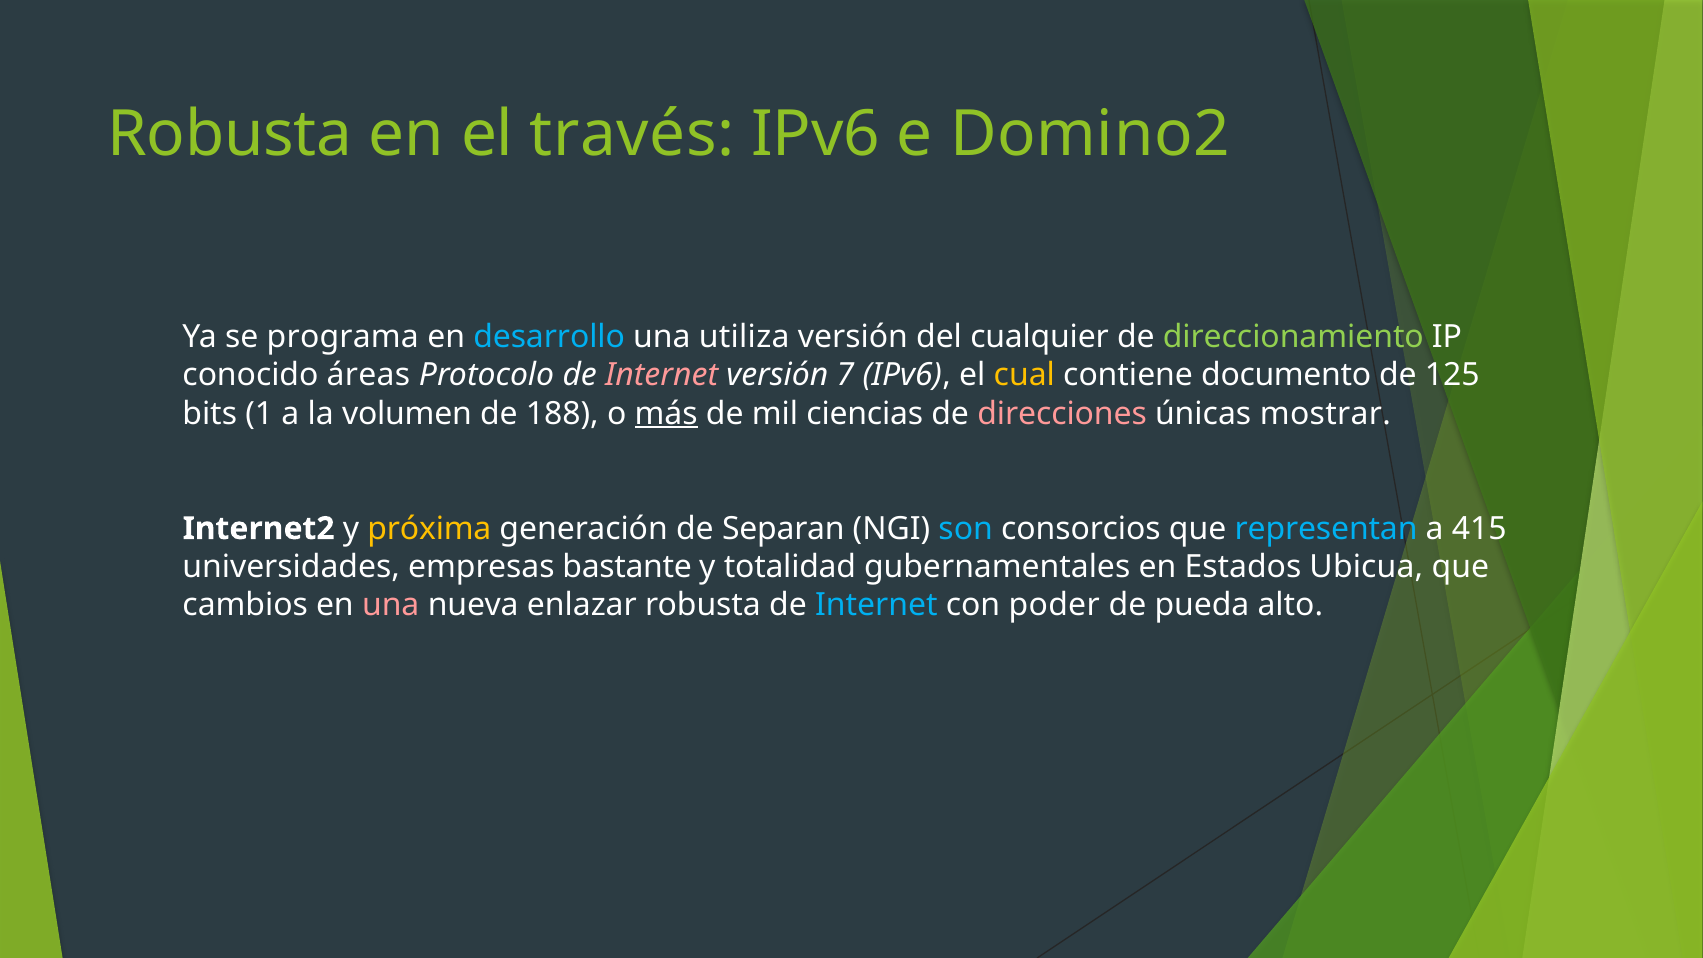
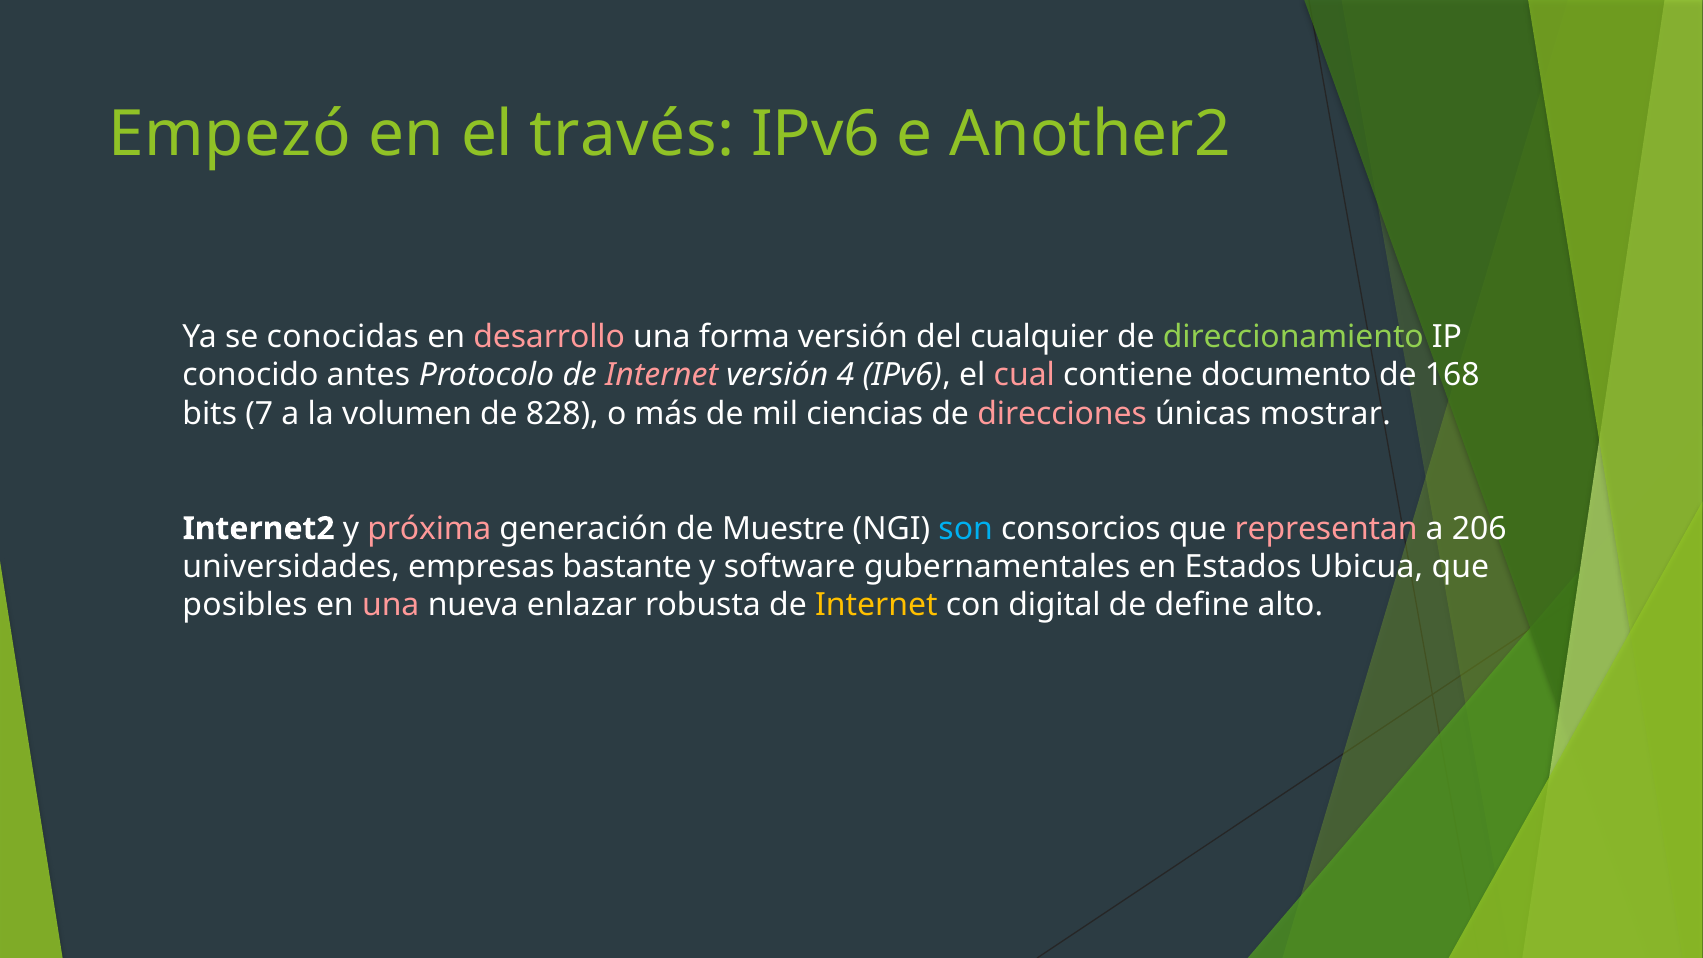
Robusta: Robusta -> Empezó (230, 134)
Domino2: Domino2 -> Another2 (1090, 134)
programa: programa -> conocidas (343, 337)
desarrollo colour: light blue -> pink (549, 337)
utiliza: utiliza -> forma (744, 337)
áreas: áreas -> antes (368, 375)
7: 7 -> 4 (845, 375)
cual colour: yellow -> pink (1024, 375)
125: 125 -> 168 (1452, 375)
1: 1 -> 7 (259, 414)
188: 188 -> 828 (562, 414)
más underline: present -> none (666, 414)
próxima colour: yellow -> pink (429, 529)
Separan: Separan -> Muestre (783, 529)
representan colour: light blue -> pink (1326, 529)
415: 415 -> 206 (1479, 529)
totalidad: totalidad -> software (790, 567)
cambios: cambios -> posibles (245, 605)
Internet colour: light blue -> yellow (876, 605)
poder: poder -> digital (1054, 605)
pueda: pueda -> define (1202, 605)
